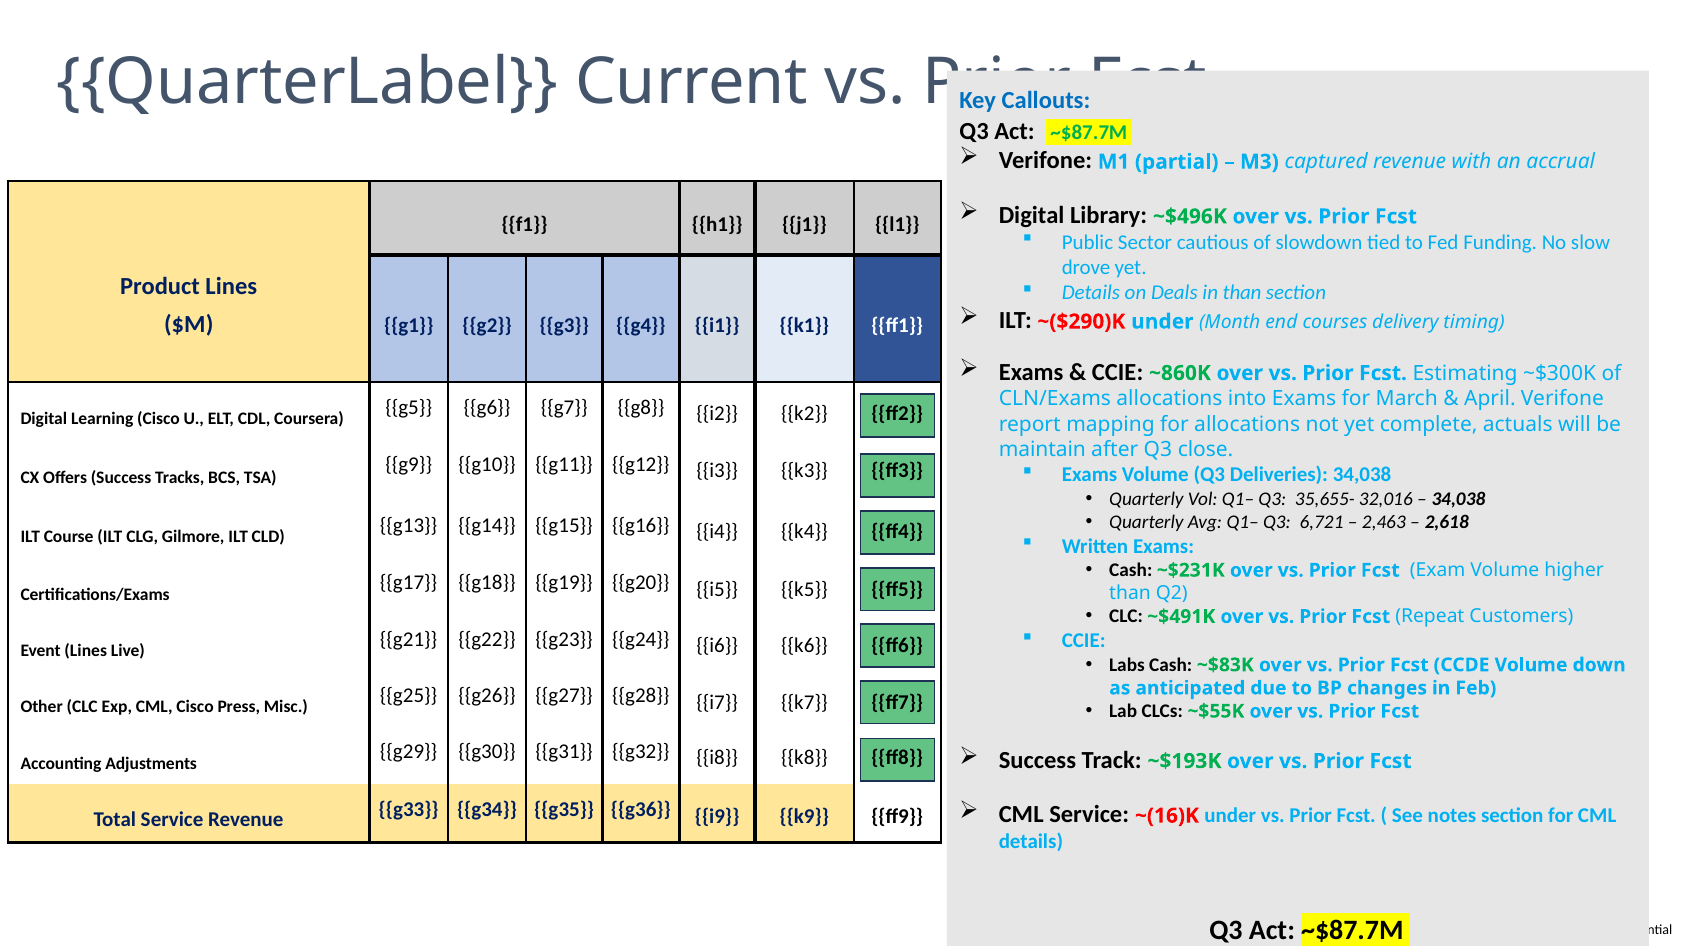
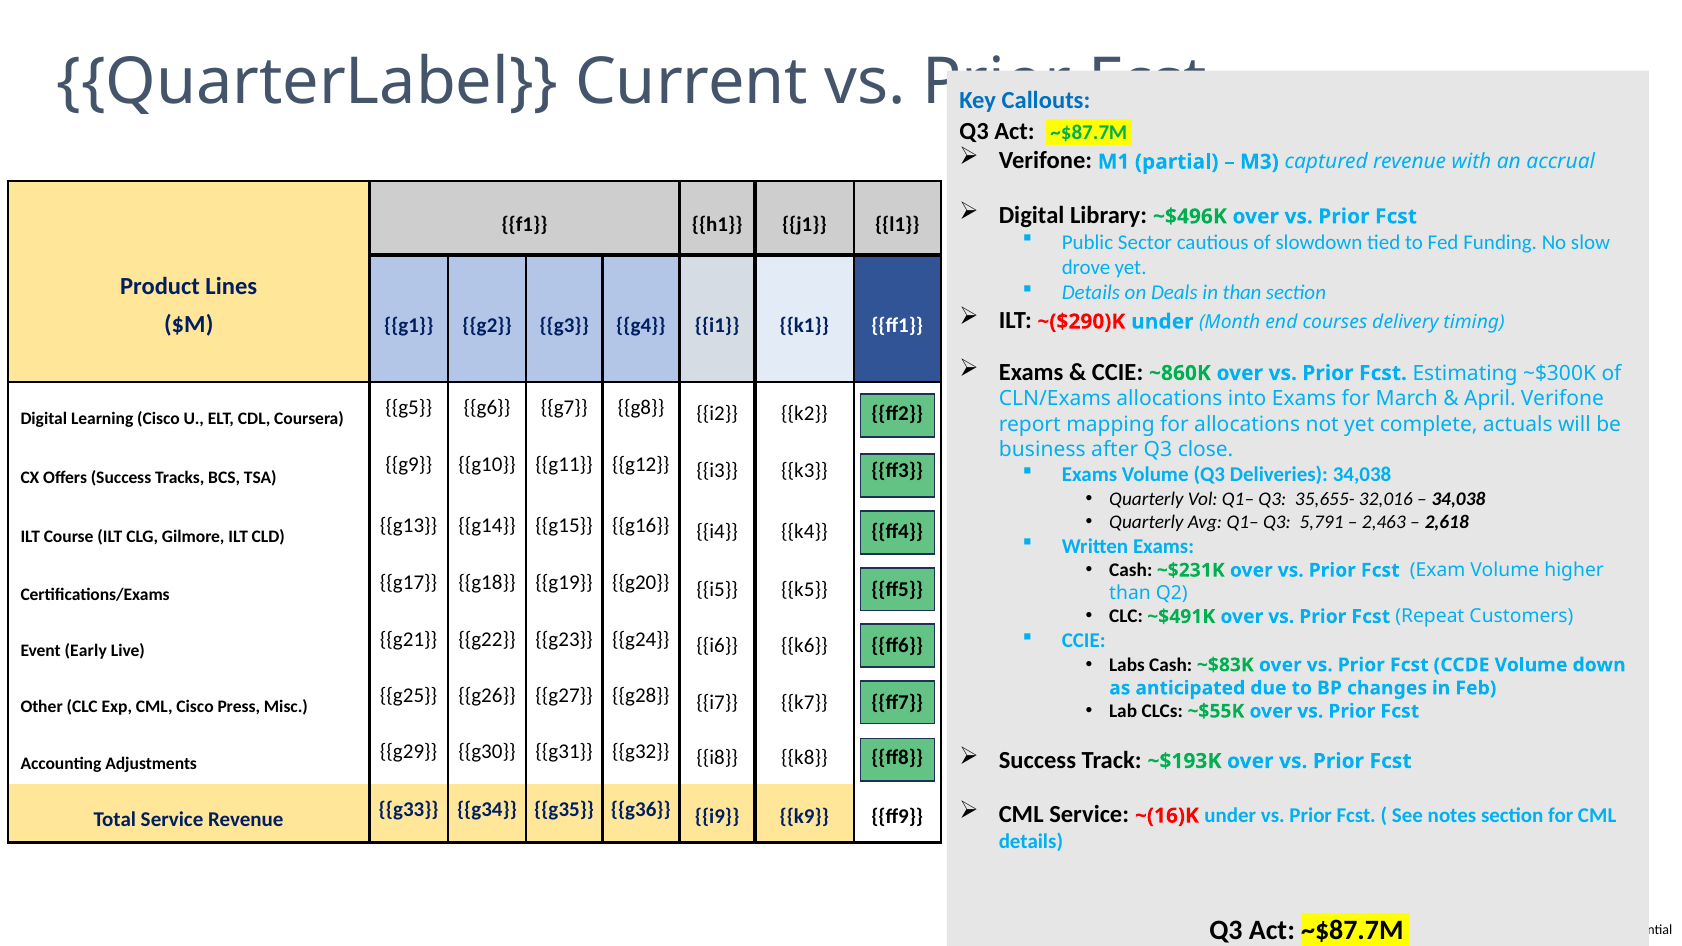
maintain: maintain -> business (1042, 450)
6,721: 6,721 -> 5,791 (1322, 522)
Event Lines: Lines -> Early (86, 651)
